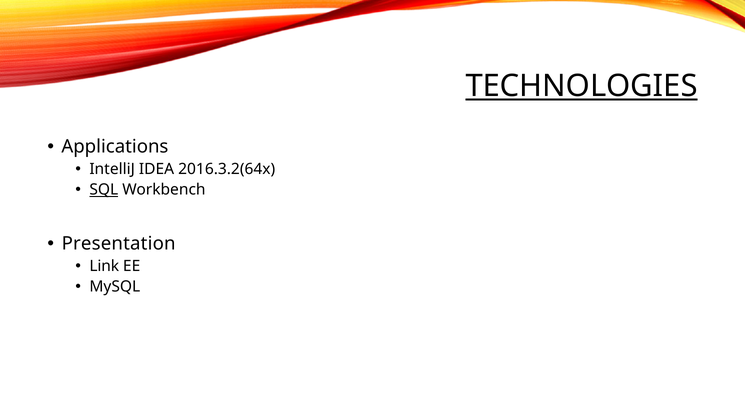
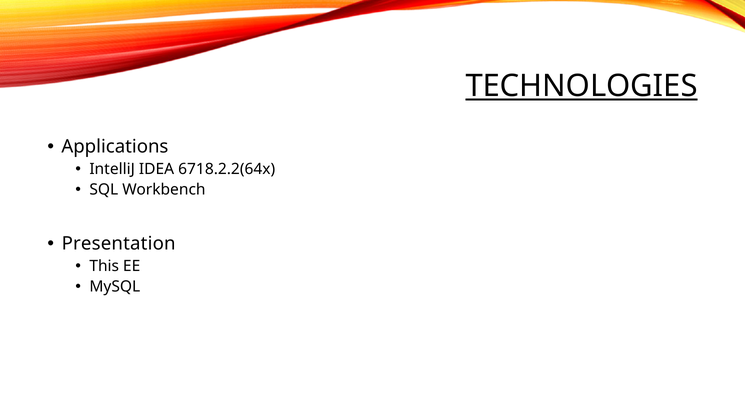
2016.3.2(64x: 2016.3.2(64x -> 6718.2.2(64x (227, 169)
SQL underline: present -> none (104, 190)
Link: Link -> This (104, 266)
